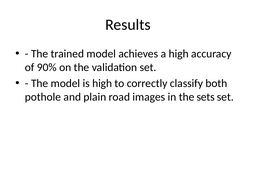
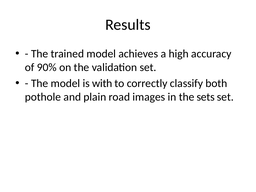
is high: high -> with (102, 83)
